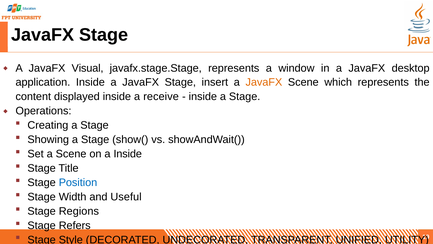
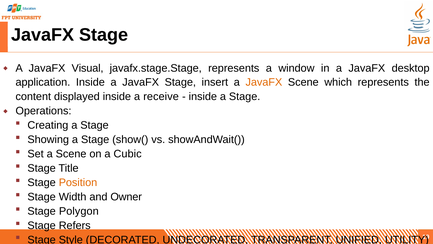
a Inside: Inside -> Cubic (128, 154)
Position colour: blue -> orange (78, 182)
Useful: Useful -> Owner (126, 197)
Regions: Regions -> Polygon (79, 211)
